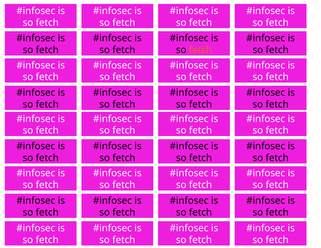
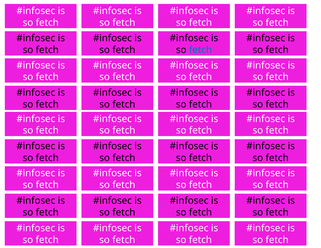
fetch colour: orange -> blue (201, 50)
